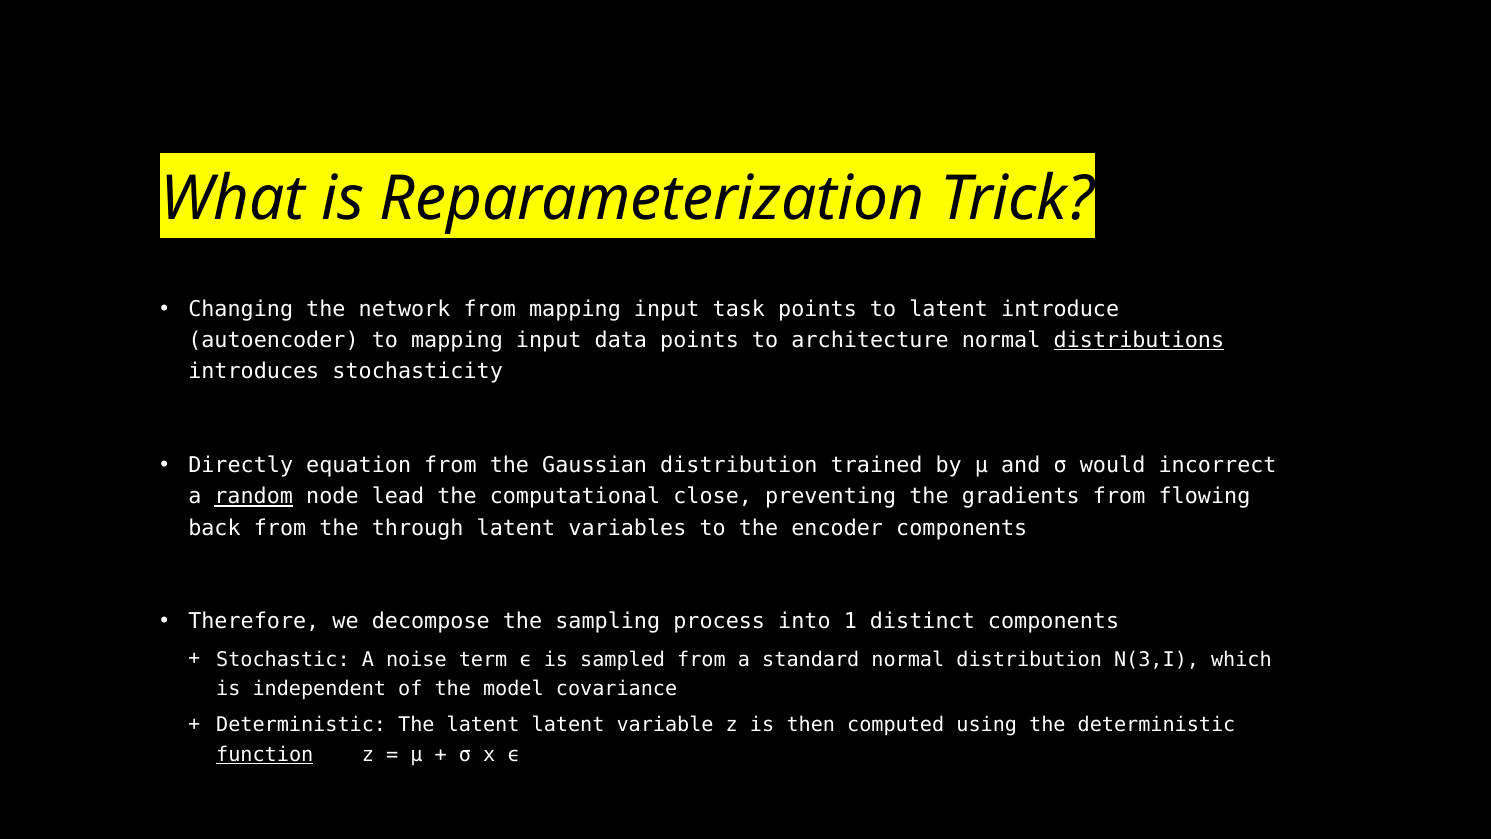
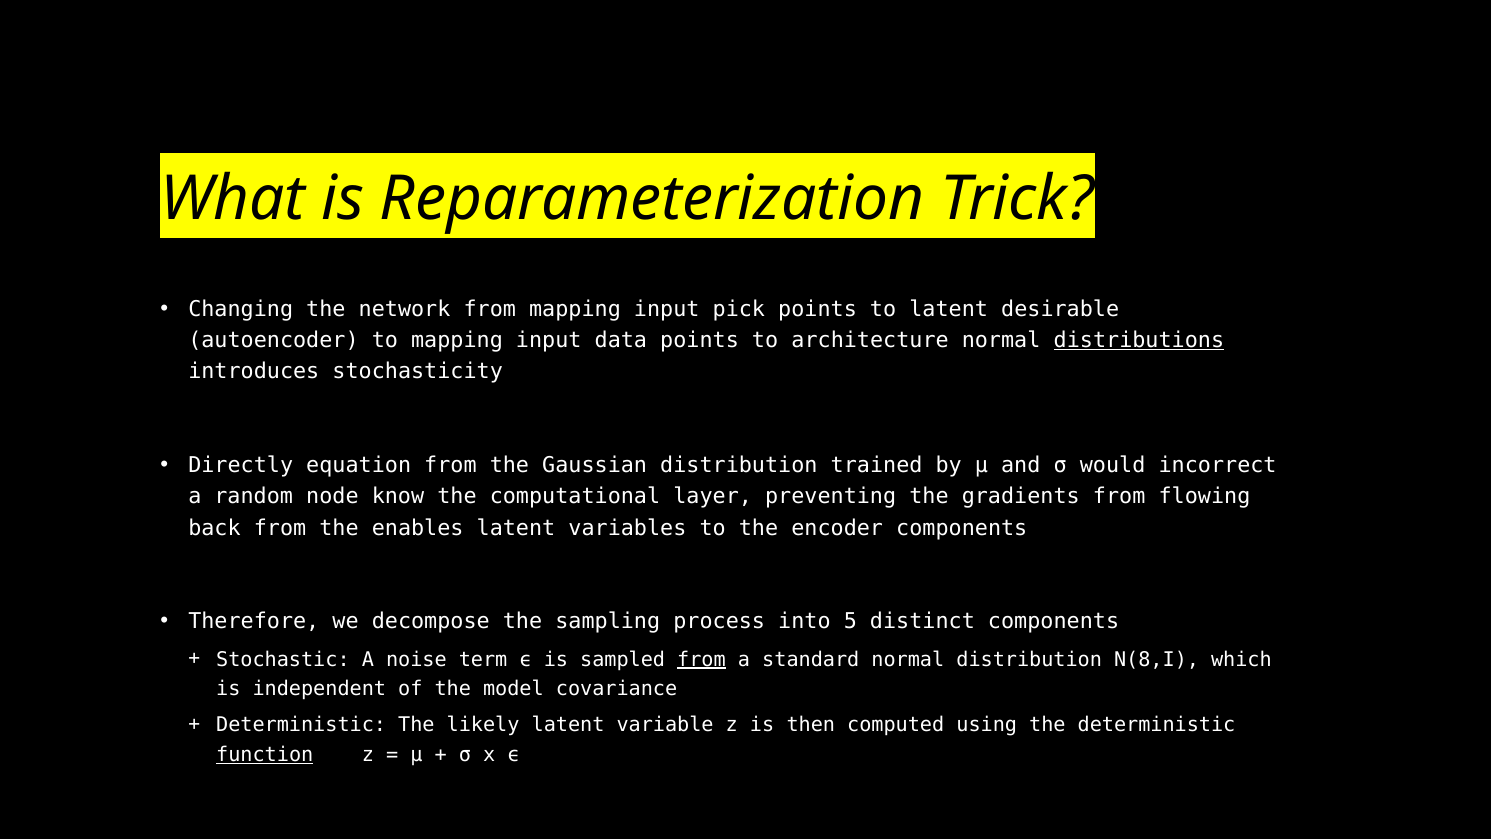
task: task -> pick (739, 309)
introduce: introduce -> desirable (1060, 309)
random underline: present -> none (254, 496)
lead: lead -> know (398, 496)
close: close -> layer (713, 496)
through: through -> enables (418, 528)
1: 1 -> 5 (850, 621)
from underline: none -> present (701, 659)
N(3,I: N(3,I -> N(8,I (1157, 659)
The latent: latent -> likely (483, 725)
